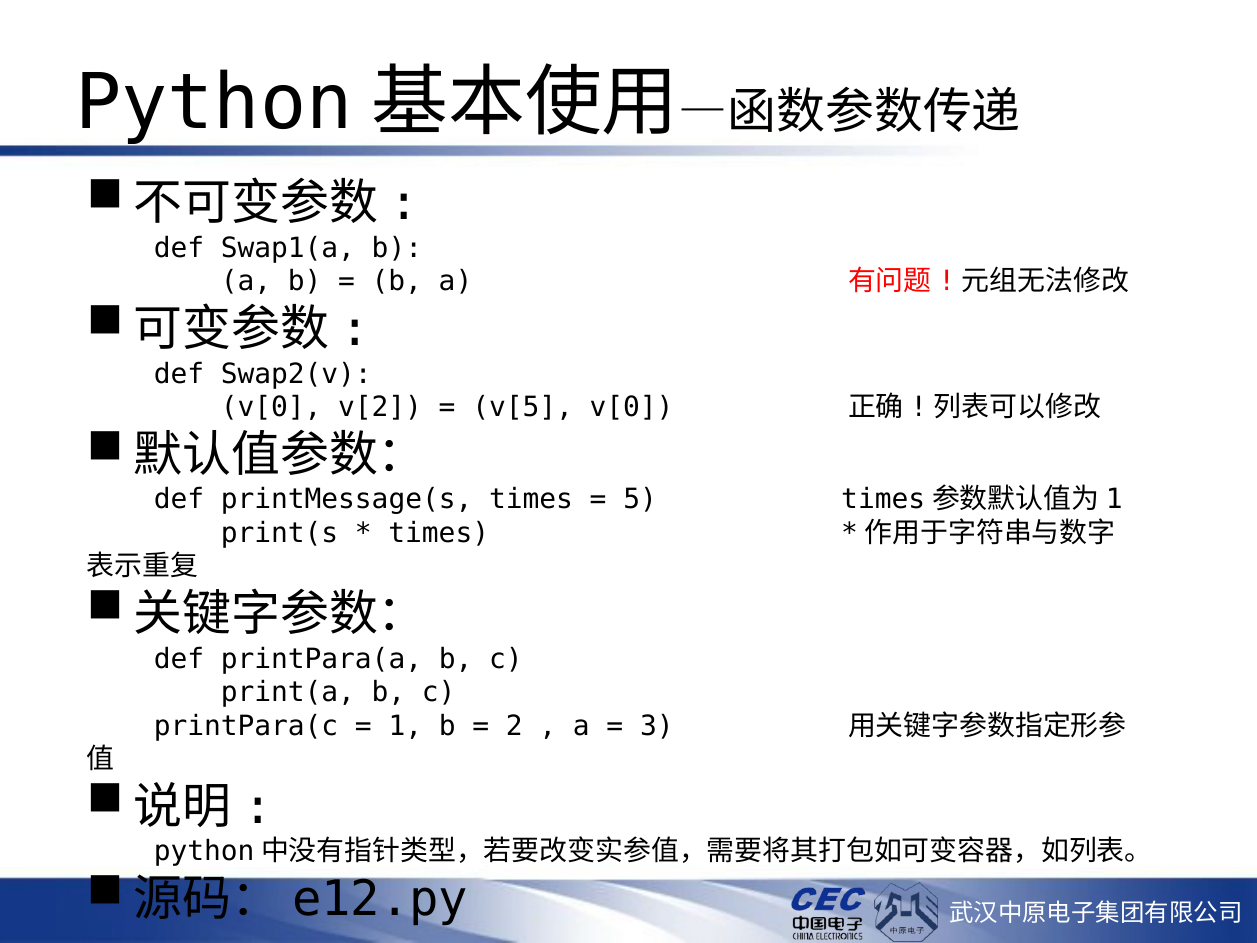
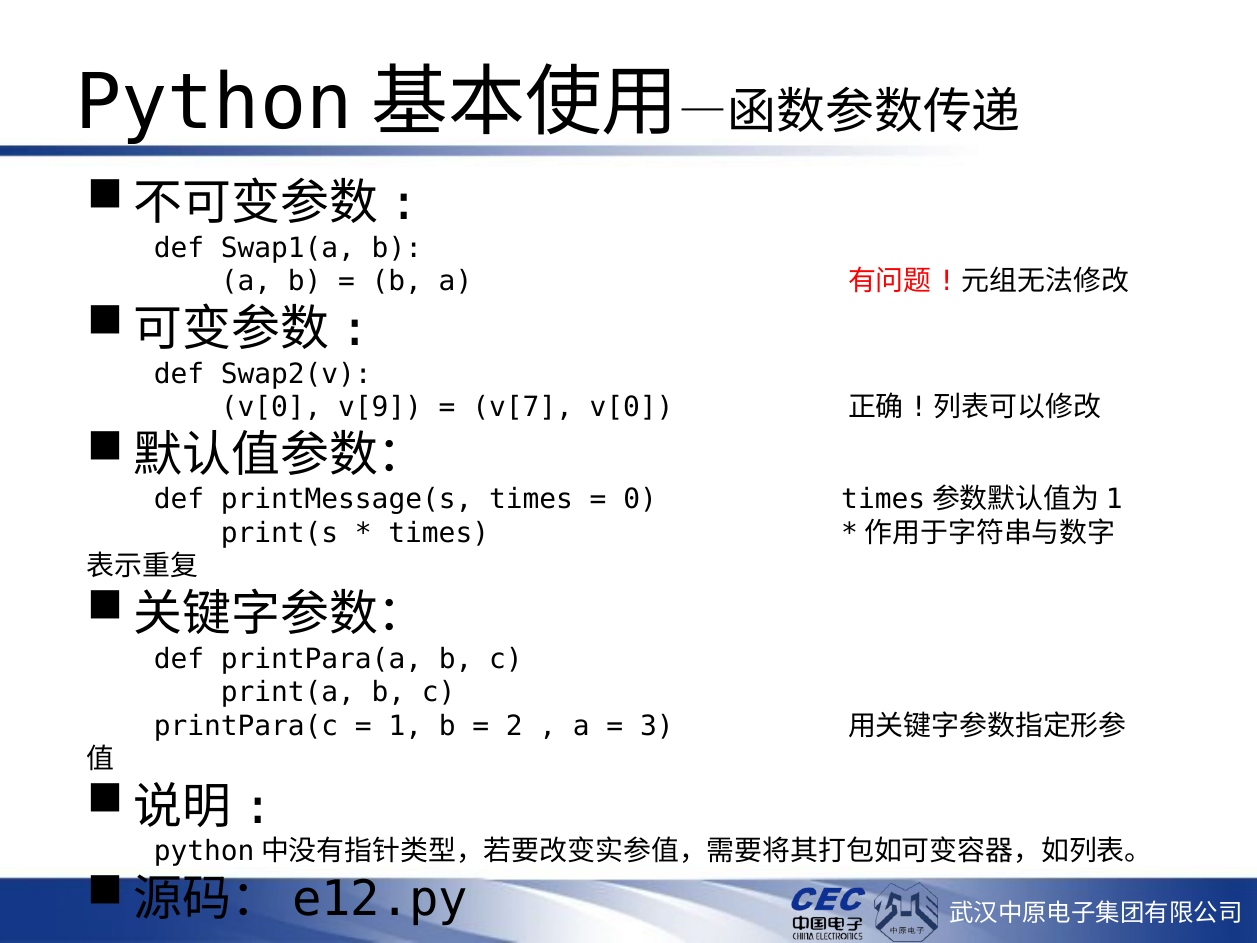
v[2: v[2 -> v[9 (380, 407)
v[5: v[5 -> v[7 (523, 407)
5: 5 -> 0 (640, 500)
